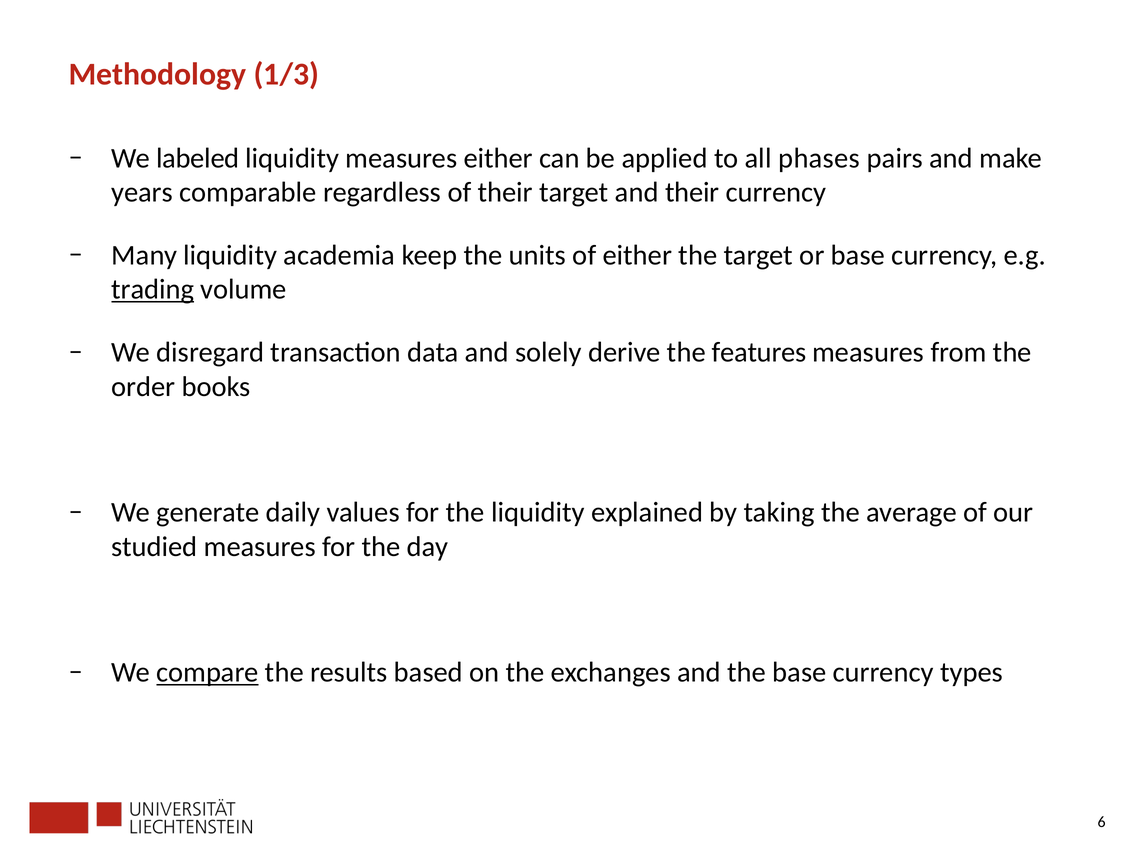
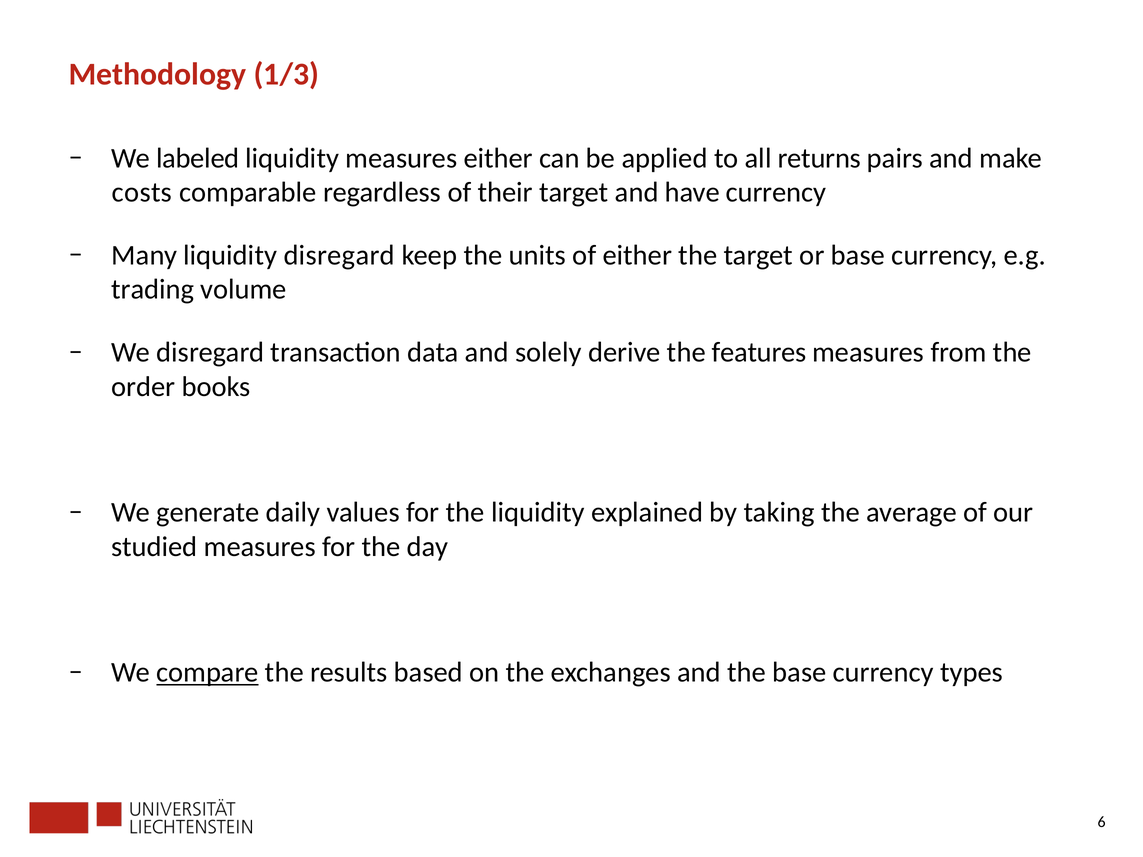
phases: phases -> returns (819, 158)
years: years -> costs (142, 192)
and their: their -> have (692, 192)
liquidity academia: academia -> disregard (339, 255)
trading underline: present -> none (153, 290)
